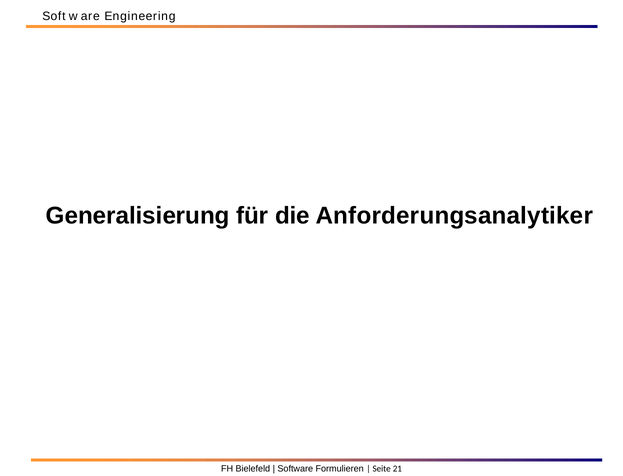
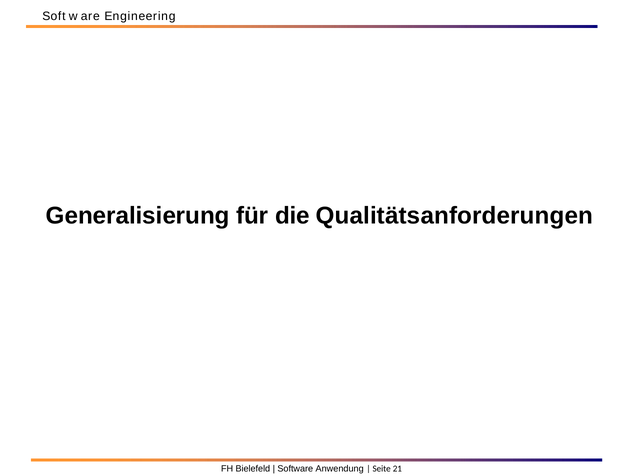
Anforderungsanalytiker: Anforderungsanalytiker -> Qualitätsanforderungen (454, 216)
Formulieren: Formulieren -> Anwendung (340, 469)
